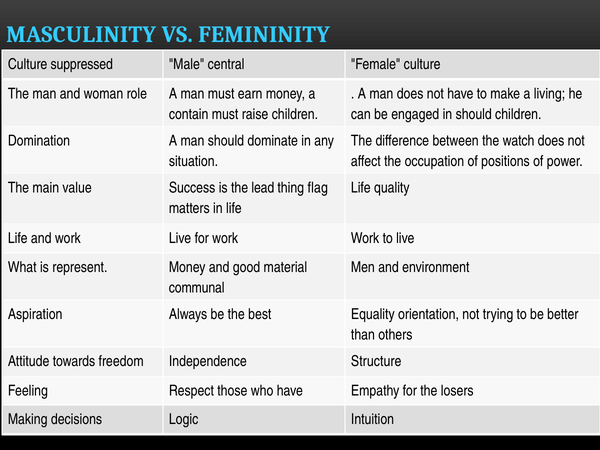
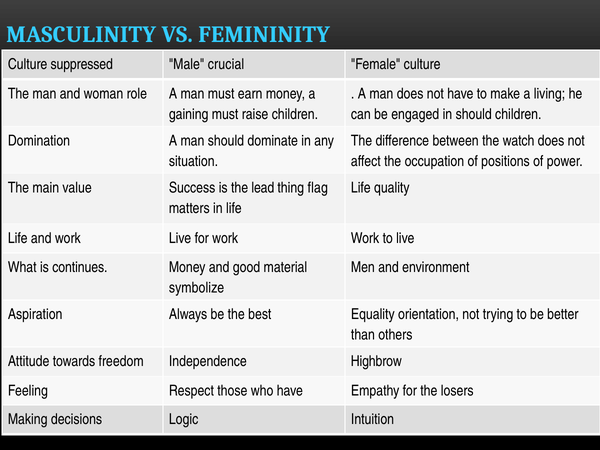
central: central -> crucial (226, 64)
contain: contain -> gaining (189, 114)
represent: represent -> continues (80, 267)
communal: communal -> symbolize (197, 288)
Structure: Structure -> Highbrow (376, 361)
